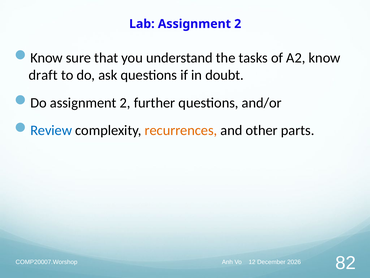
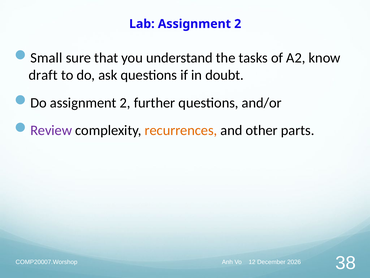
Know: Know -> Small (46, 58)
Review colour: blue -> purple (51, 130)
82: 82 -> 38 (346, 263)
